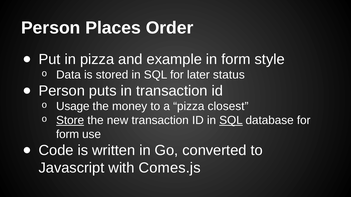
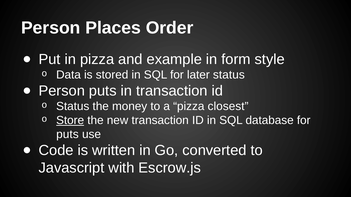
Usage: Usage -> Status (73, 107)
SQL underline: present -> none (231, 121)
form: form -> puts (67, 135)
Comes.js: Comes.js -> Escrow.js (170, 168)
